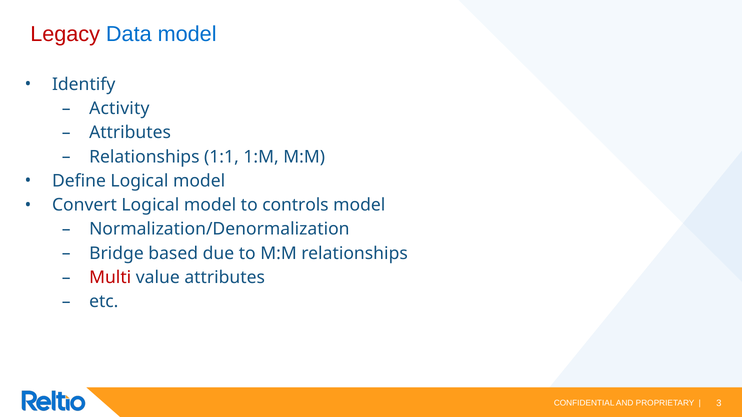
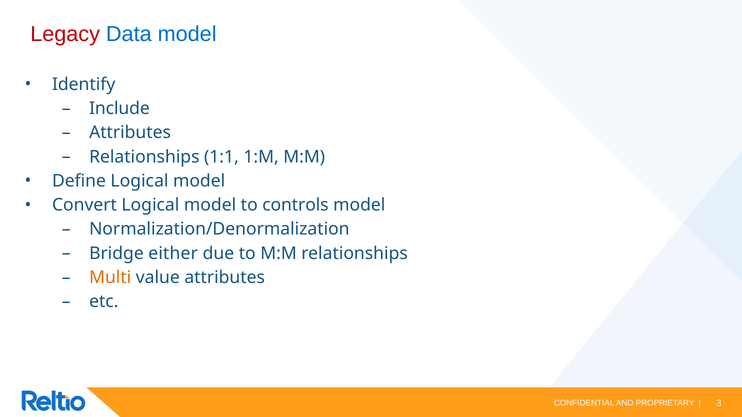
Activity: Activity -> Include (119, 109)
based: based -> either (173, 254)
Multi colour: red -> orange (110, 278)
